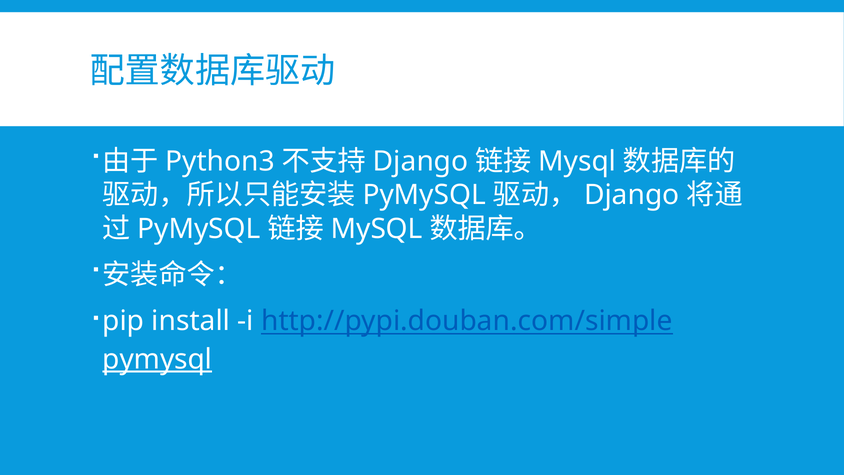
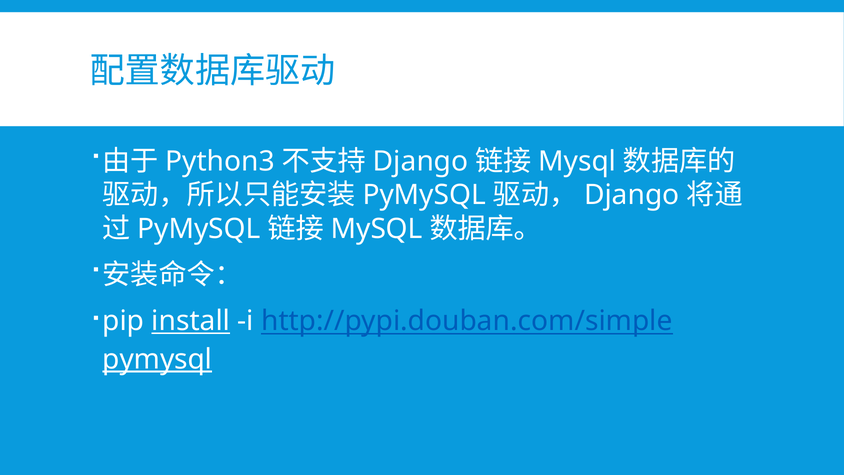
install underline: none -> present (191, 321)
